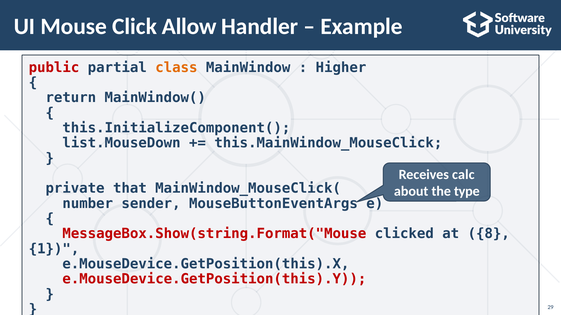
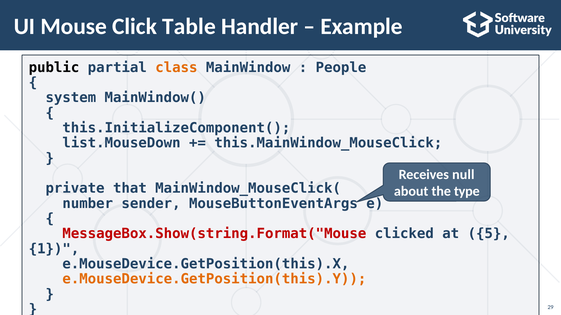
Allow: Allow -> Table (189, 27)
public colour: red -> black (54, 68)
Higher: Higher -> People (341, 68)
return: return -> system (71, 98)
calc: calc -> null (463, 175)
8: 8 -> 5 (489, 234)
e.MouseDevice.GetPosition(this).Y colour: red -> orange (214, 279)
